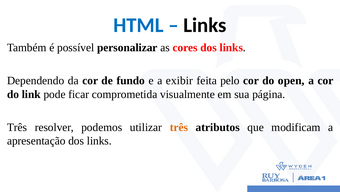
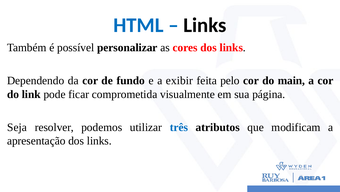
open: open -> main (291, 80)
Três: Três -> Seja (17, 127)
três colour: orange -> blue (179, 127)
